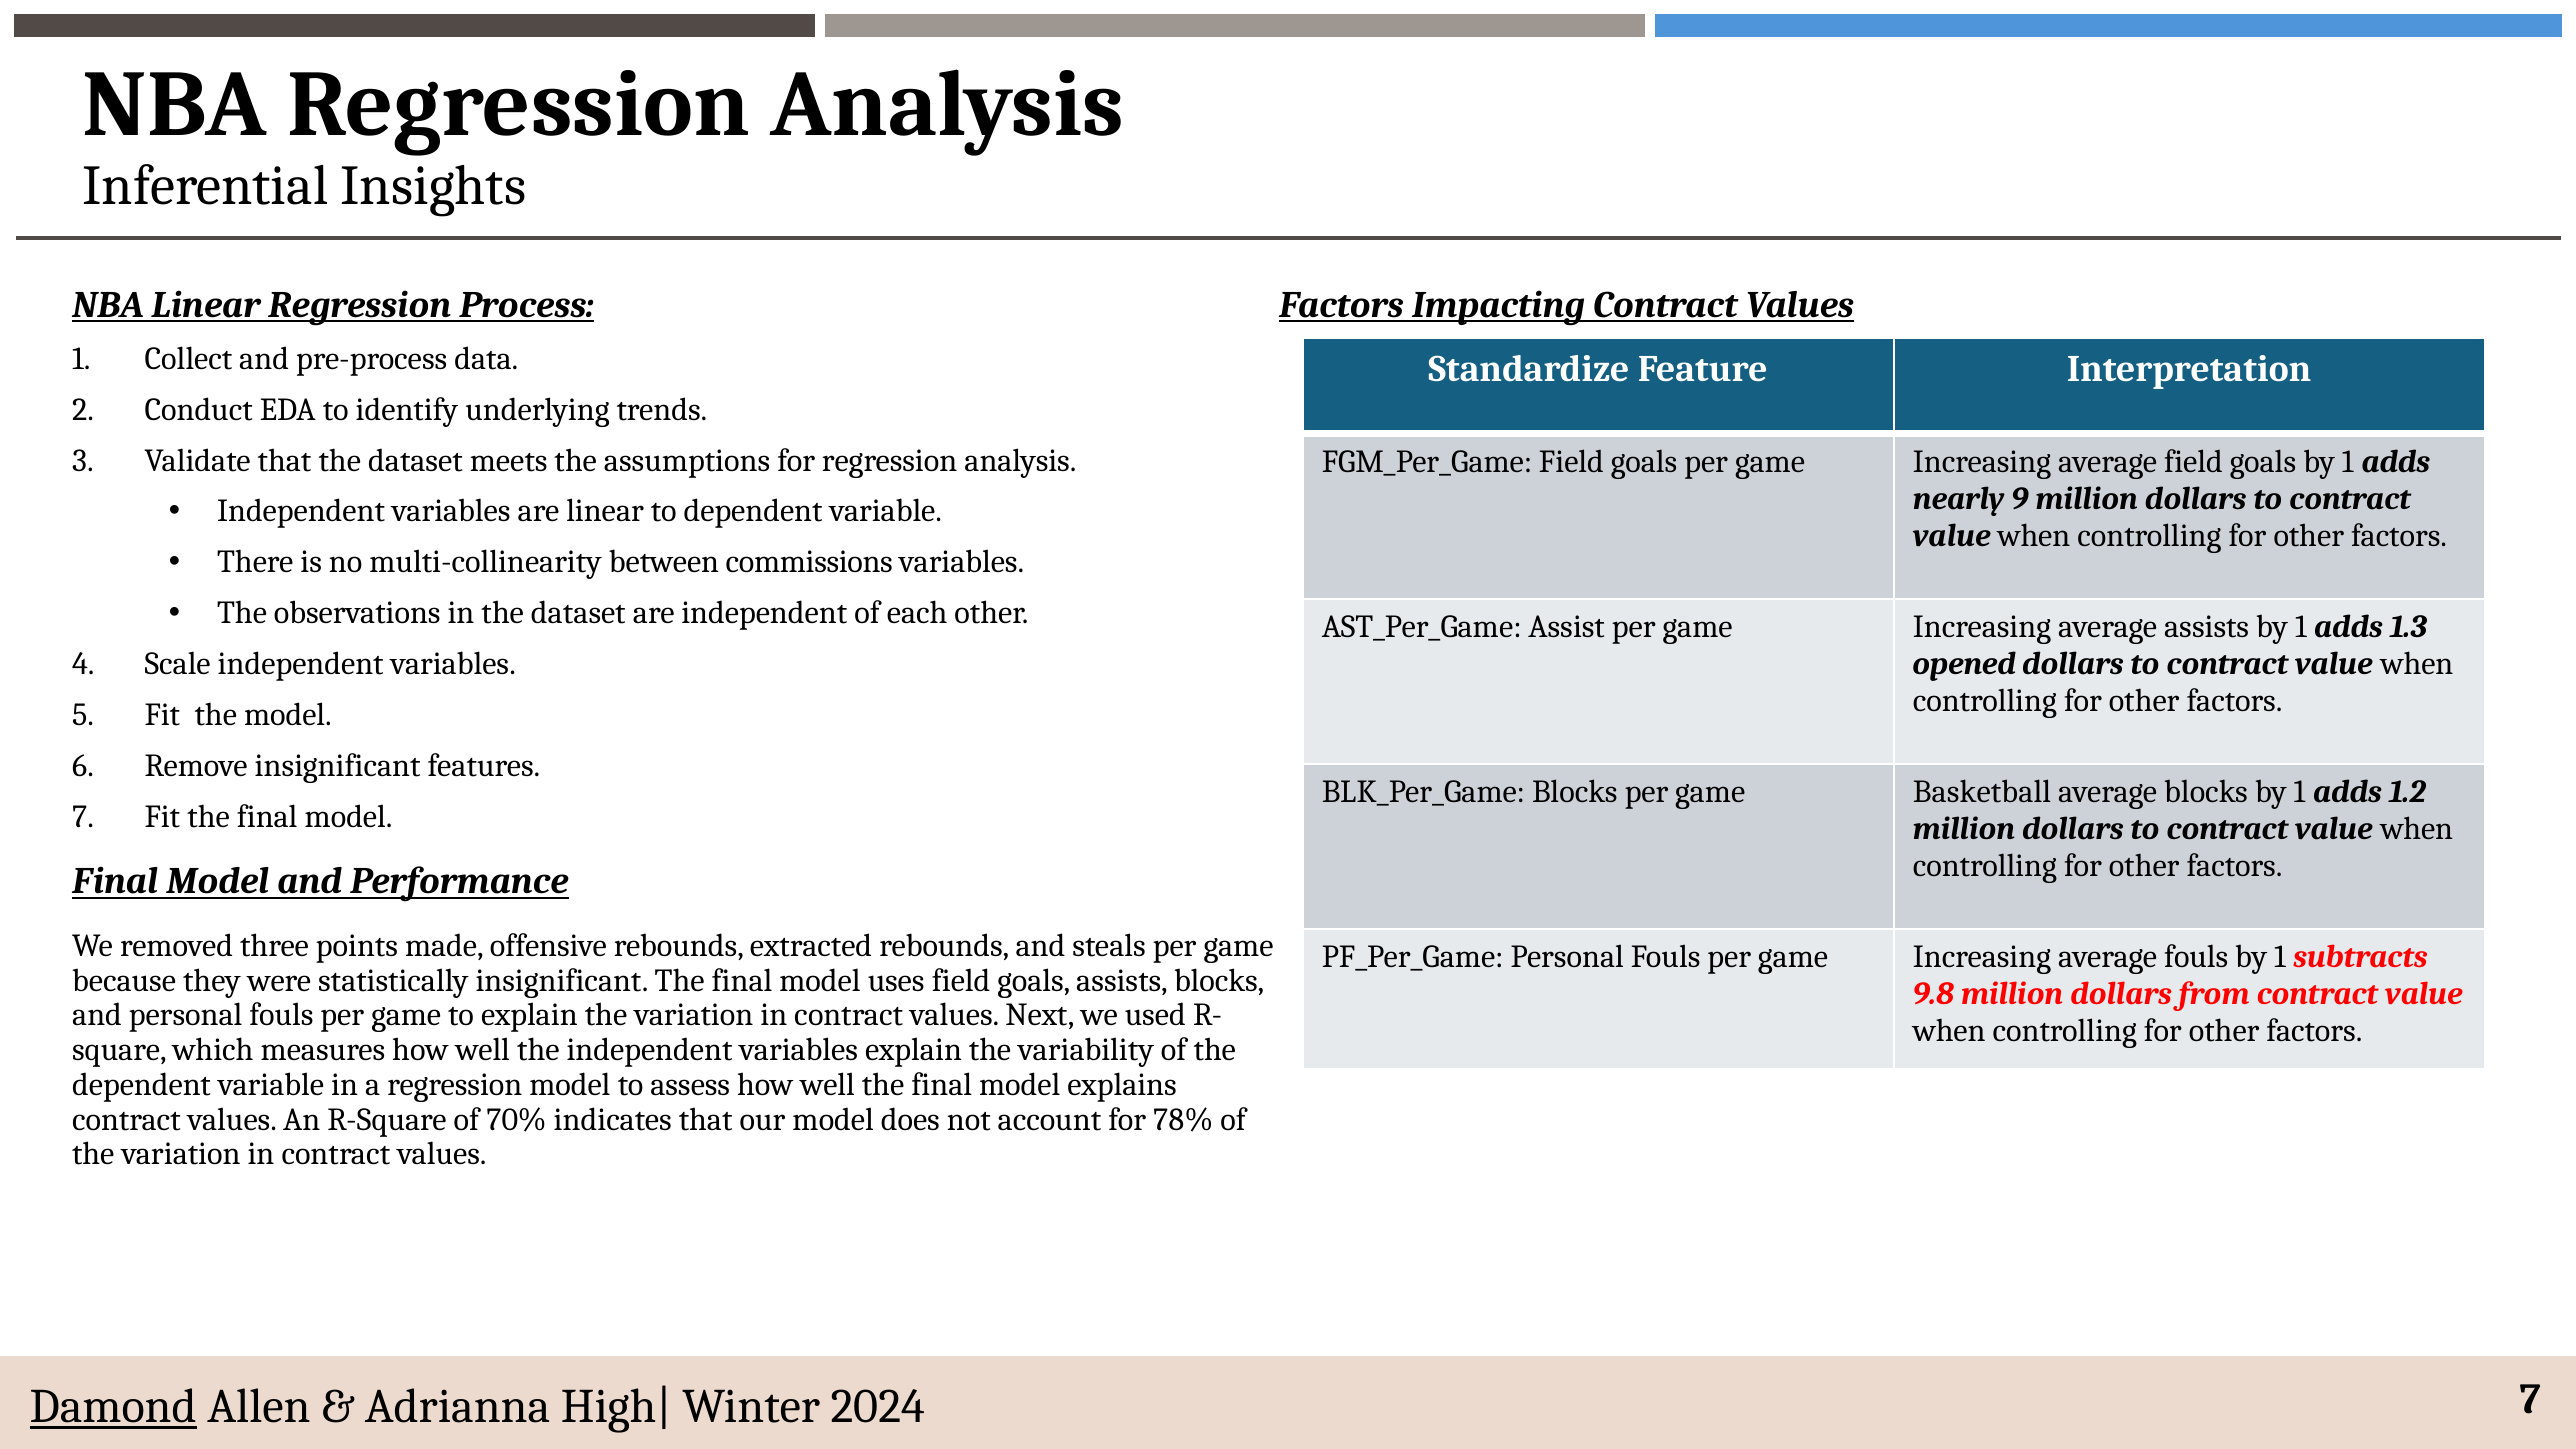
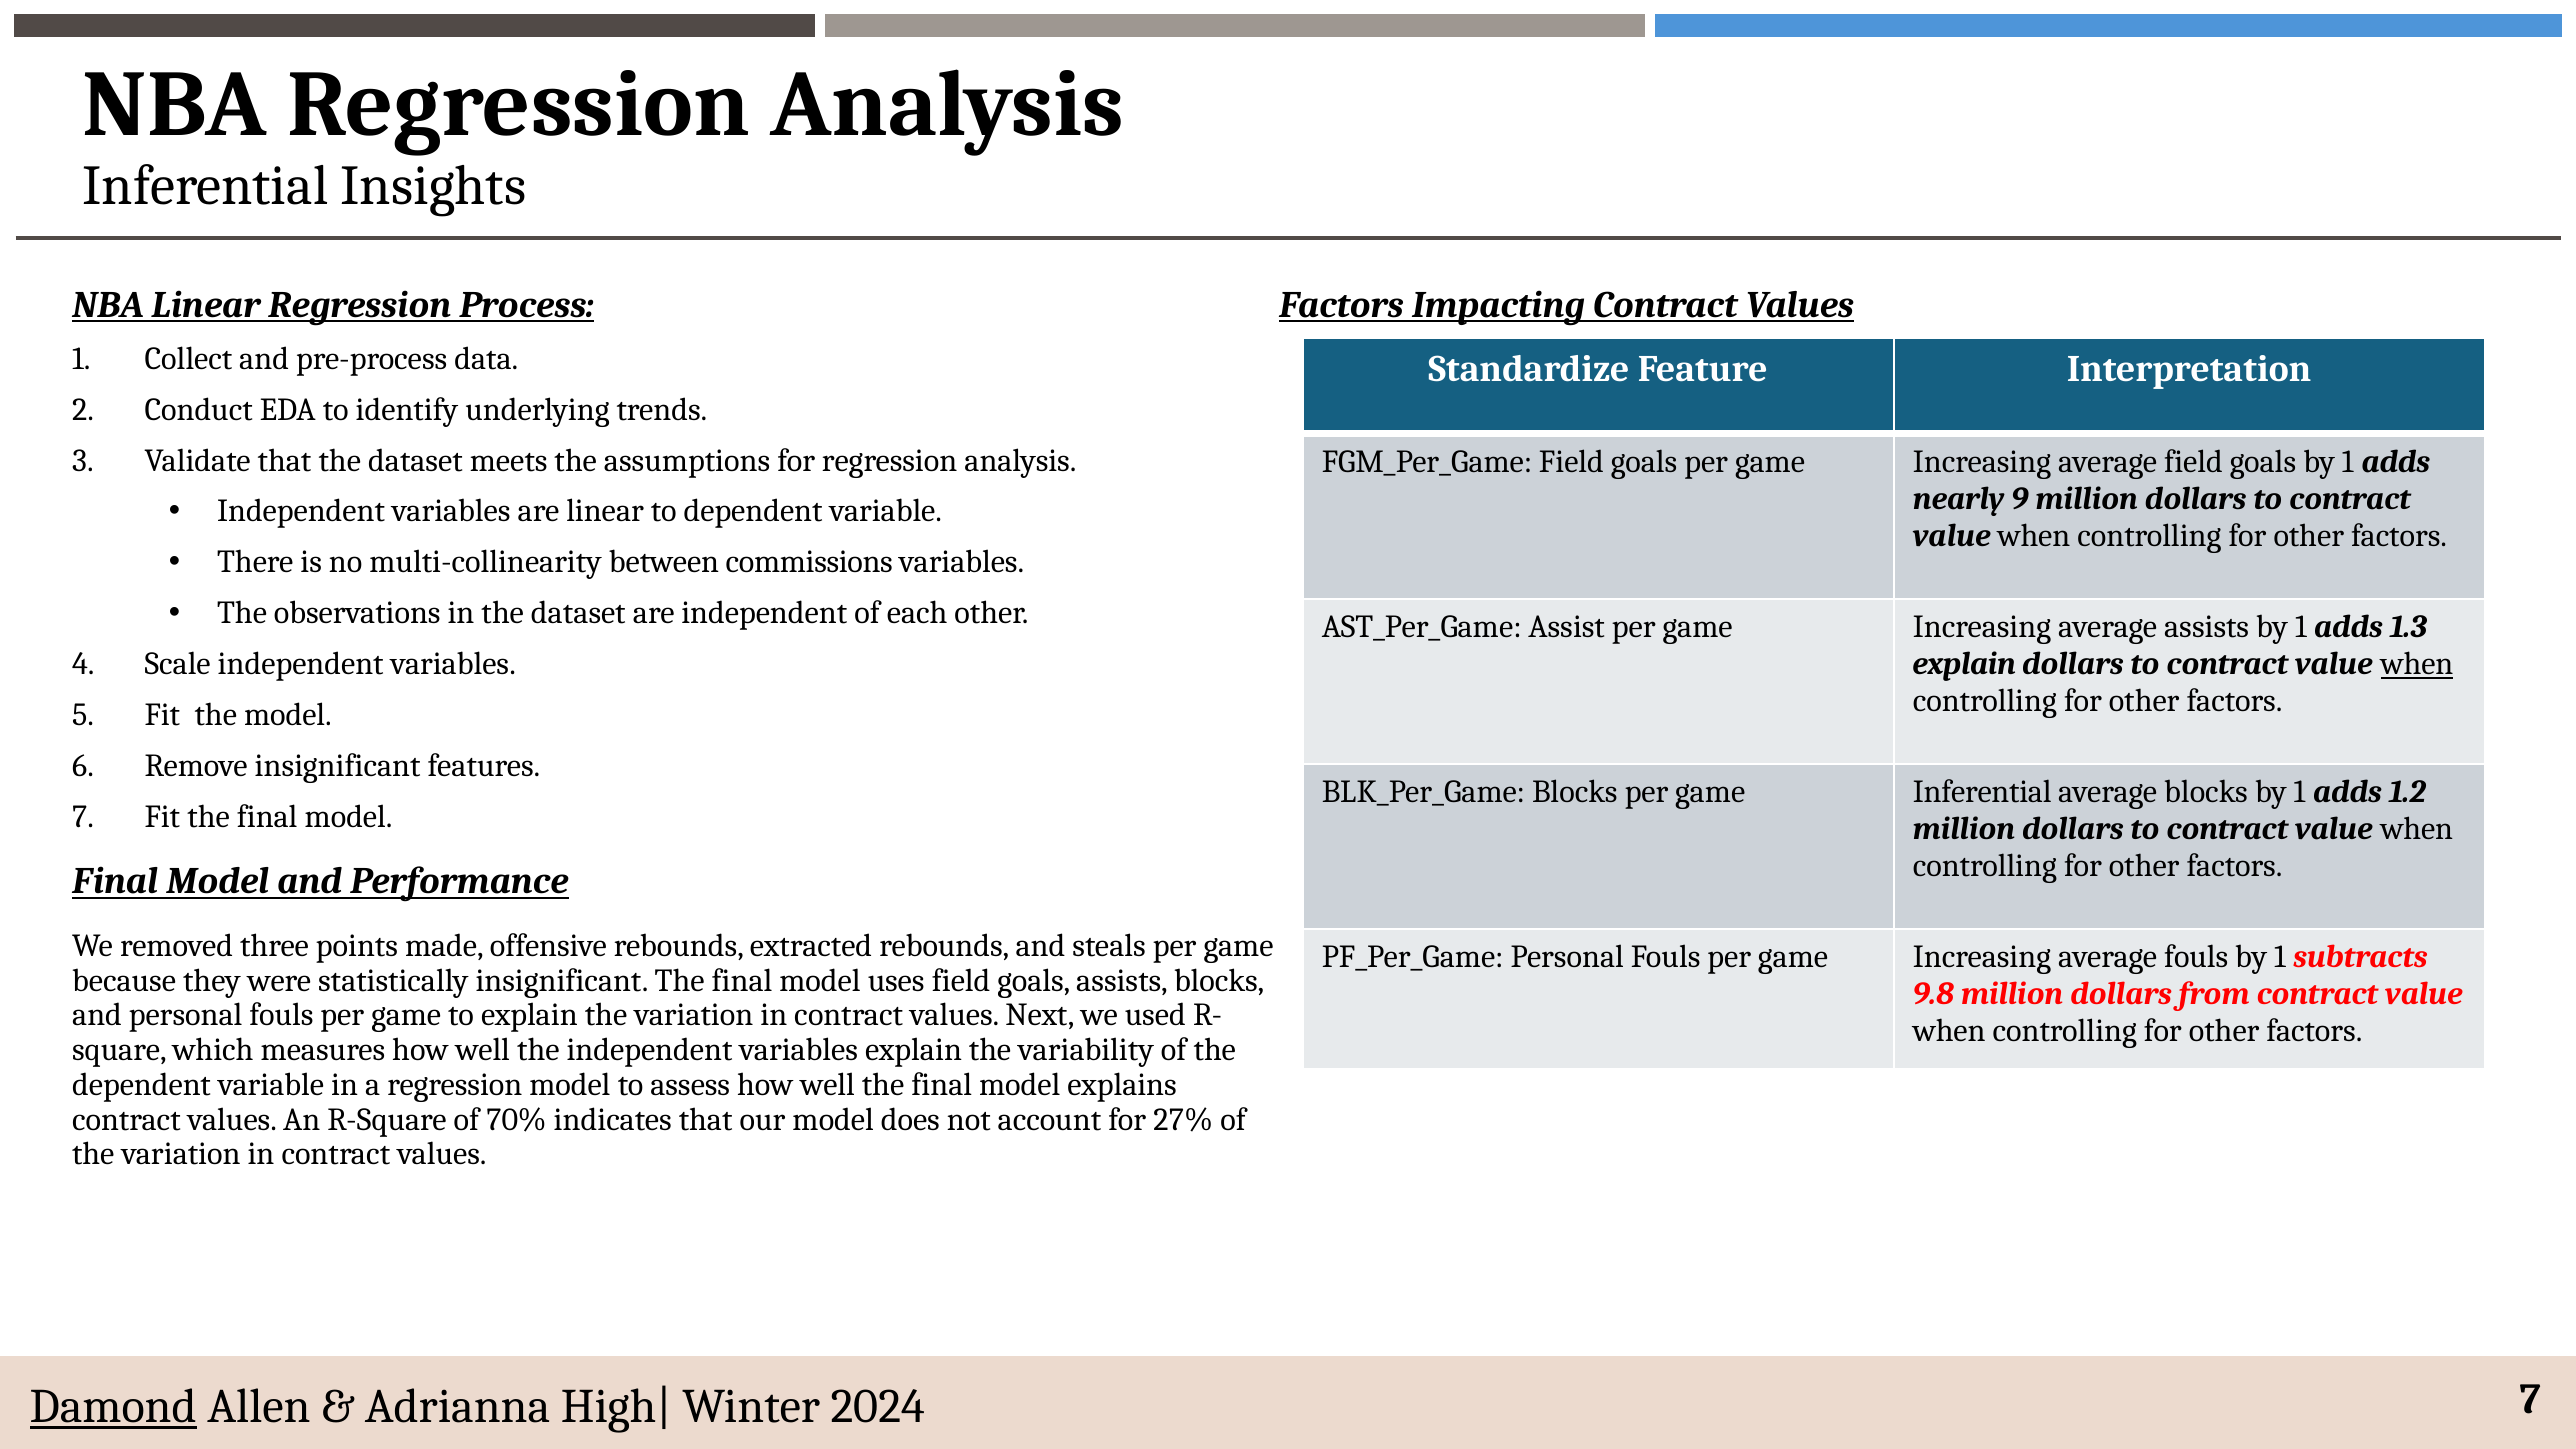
opened: opened -> explain (1964, 664)
when underline: none -> present (2417, 664)
game Basketball: Basketball -> Inferential (1982, 792)
78%: 78% -> 27% (1183, 1120)
